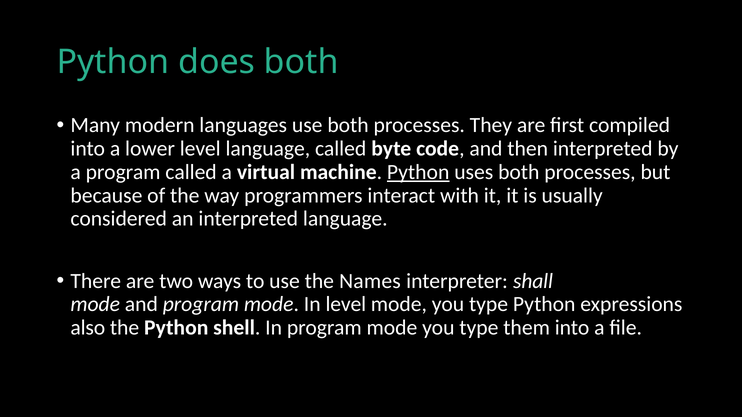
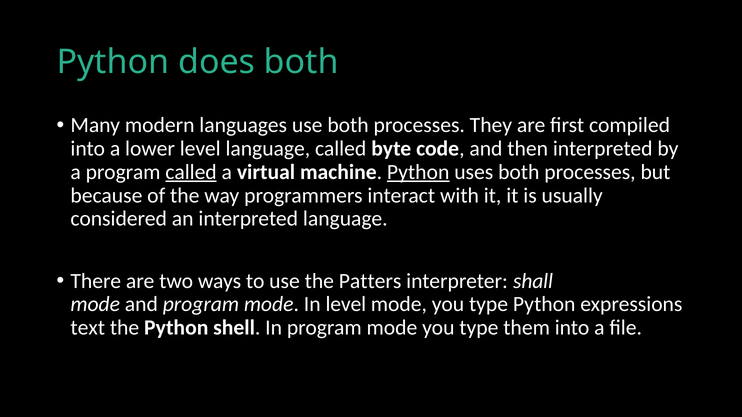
called underline: none -> present (191, 172)
Names: Names -> Patters (370, 281)
also: also -> text (88, 328)
